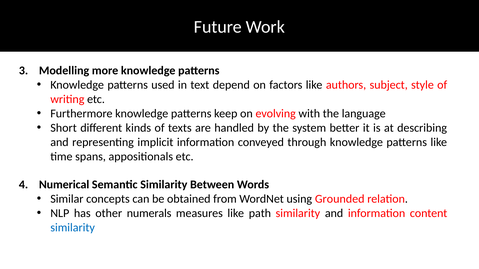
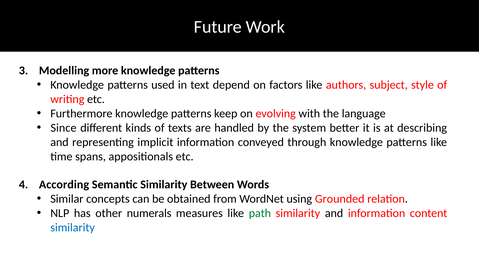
Short: Short -> Since (64, 128)
Numerical: Numerical -> According (64, 185)
path colour: black -> green (260, 214)
